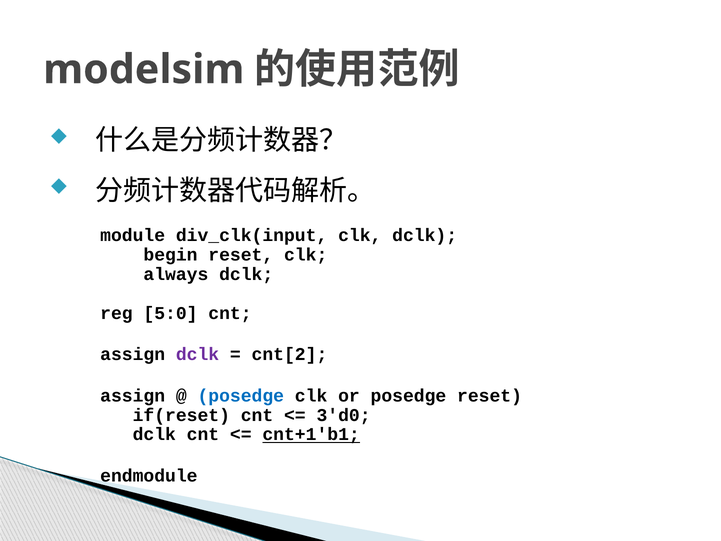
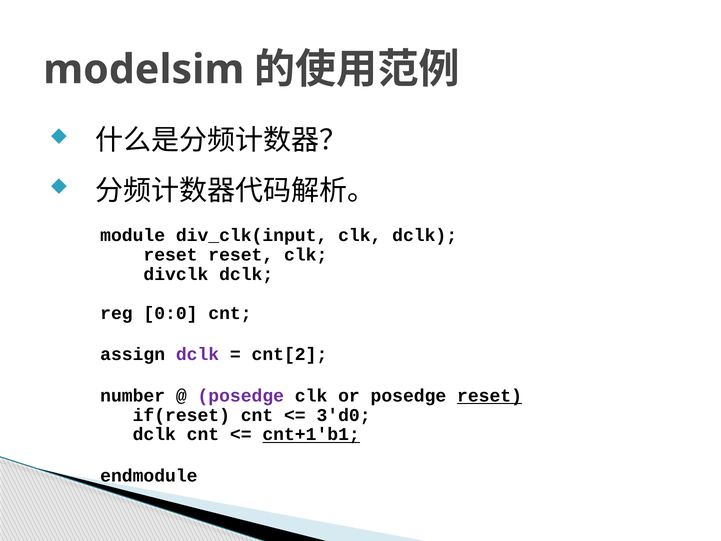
begin: begin -> reset (170, 255)
always: always -> divclk (176, 274)
5:0: 5:0 -> 0:0 (170, 313)
assign: assign -> number (133, 395)
posedge colour: blue -> purple (241, 395)
reset underline: none -> present (490, 395)
